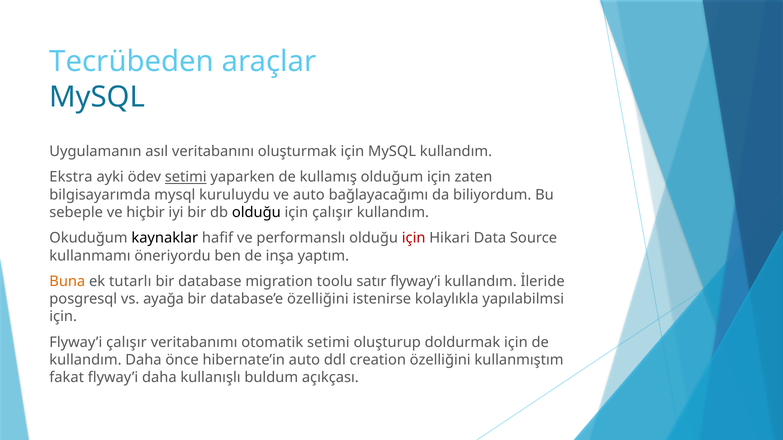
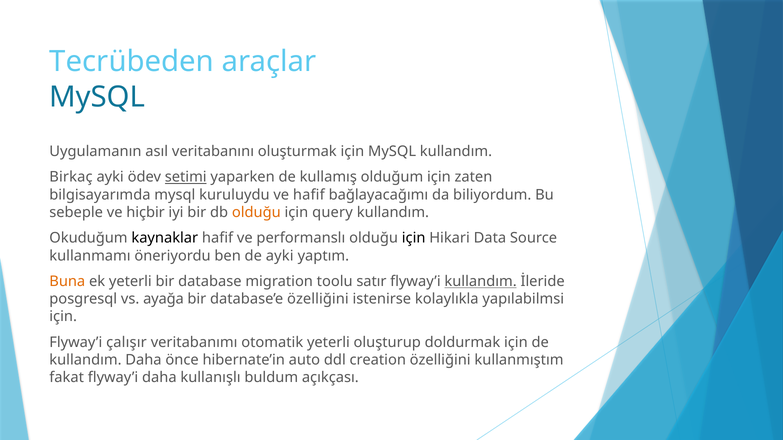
Ekstra: Ekstra -> Birkaç (71, 177)
ve auto: auto -> hafif (309, 195)
olduğu colour: black -> orange (256, 213)
için çalışır: çalışır -> query (332, 213)
için colour: red -> black (414, 238)
de inşa: inşa -> ayki (280, 256)
ek tutarlı: tutarlı -> yeterli (130, 282)
kullandım underline: none -> present (481, 282)
otomatik setimi: setimi -> yeterli (328, 343)
